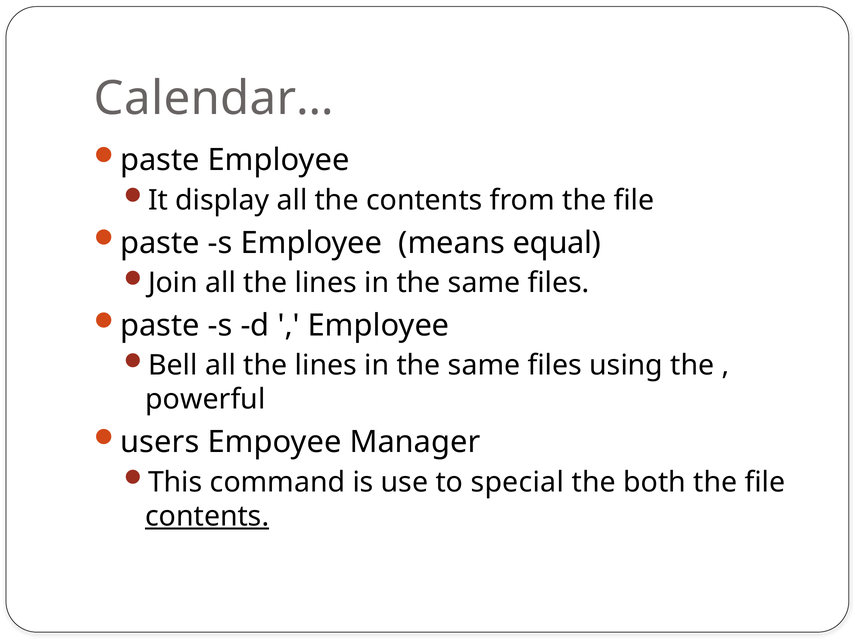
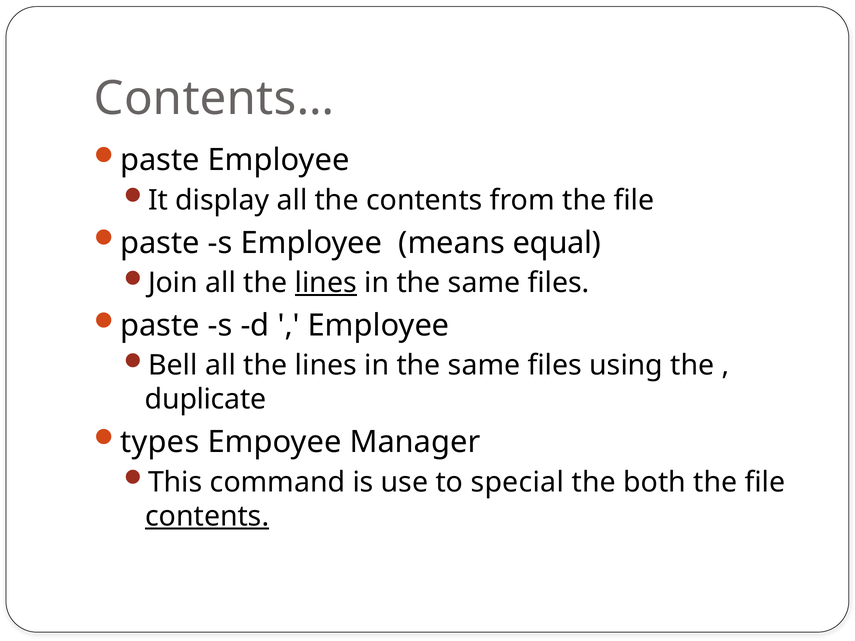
Calendar…: Calendar… -> Contents… (214, 99)
lines underline: none -> present (326, 283)
powerful: powerful -> duplicate (206, 400)
users: users -> types (160, 442)
